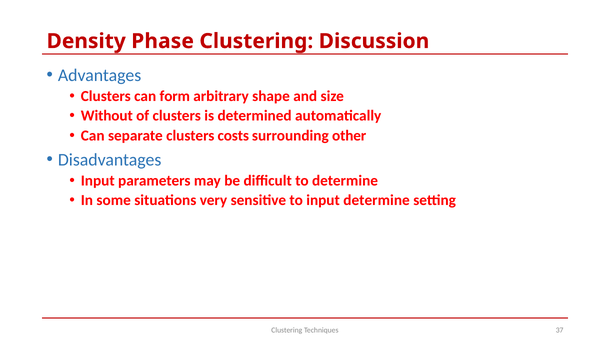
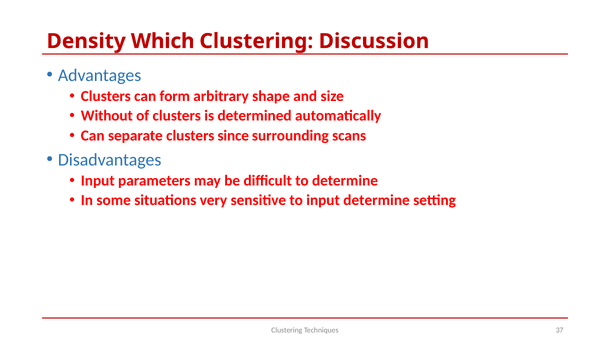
Phase: Phase -> Which (163, 41)
costs: costs -> since (233, 136)
other: other -> scans (349, 136)
